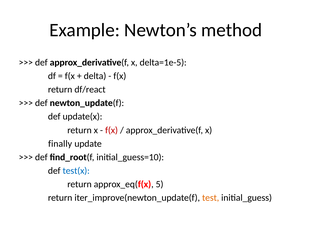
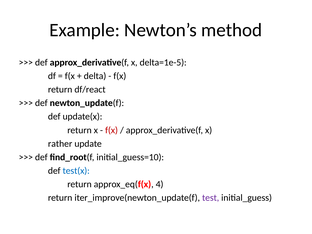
finally: finally -> rather (60, 144)
5: 5 -> 4 (160, 184)
test colour: orange -> purple (211, 198)
